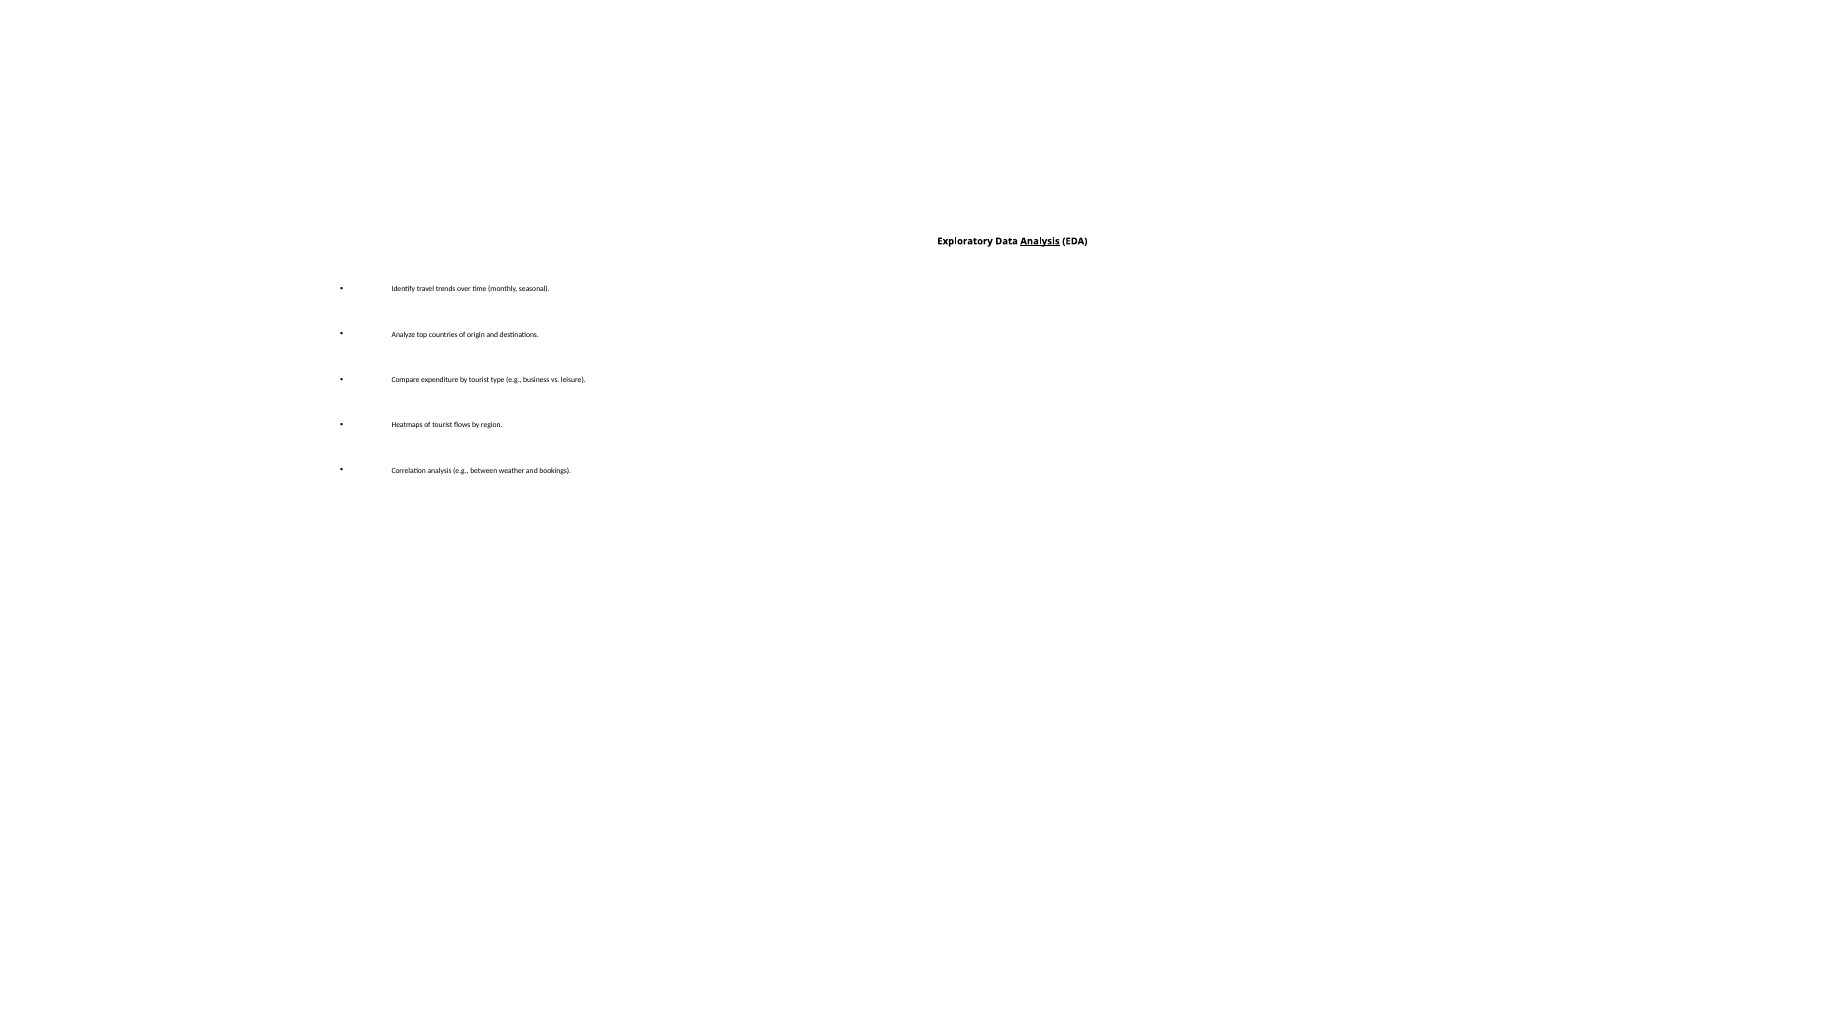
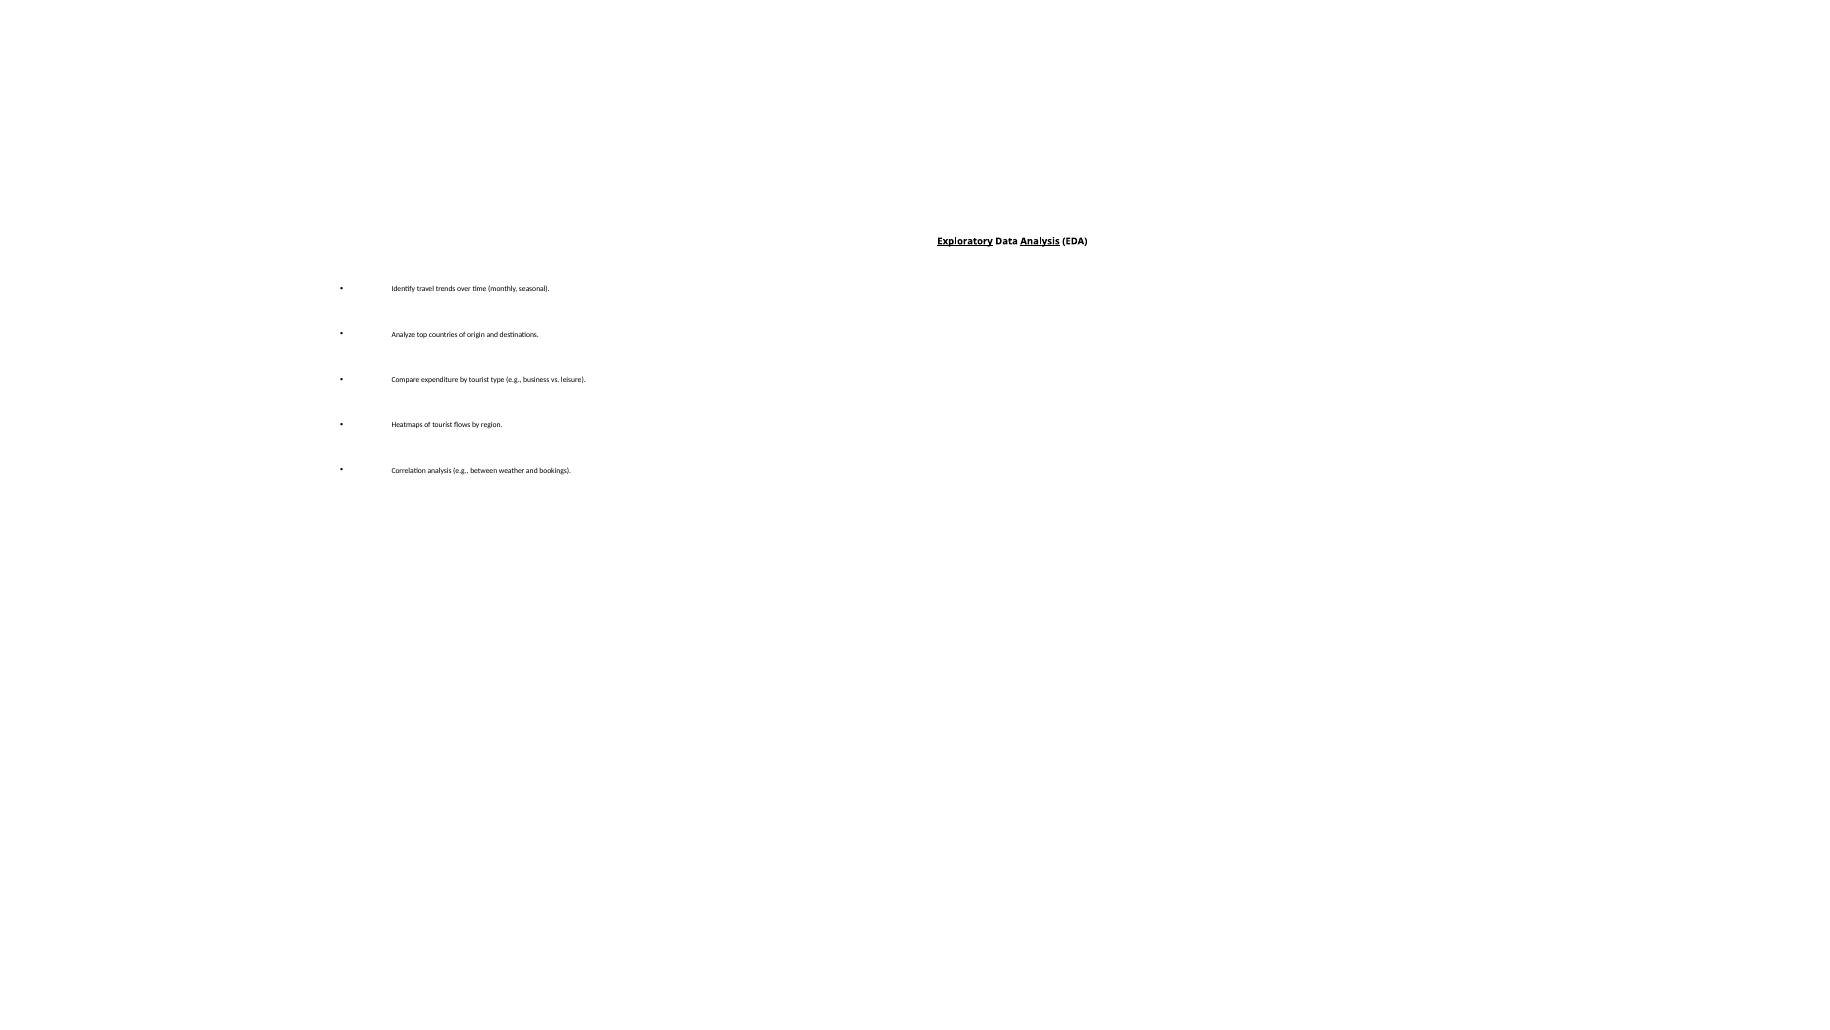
Exploratory underline: none -> present (965, 241)
